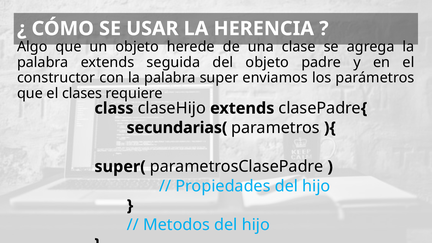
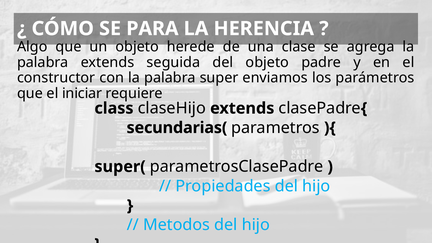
USAR: USAR -> PARA (152, 29)
clases: clases -> iniciar (82, 93)
